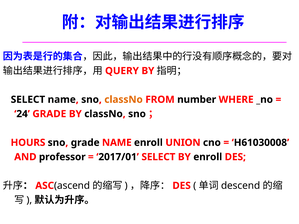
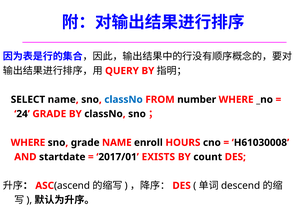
classNo colour: orange -> blue (124, 100)
HOURS: HOURS -> WHERE (28, 143)
UNION: UNION -> HOURS (183, 143)
professor: professor -> startdate (62, 157)
2017/01 SELECT: SELECT -> EXISTS (158, 157)
BY enroll: enroll -> count (208, 157)
